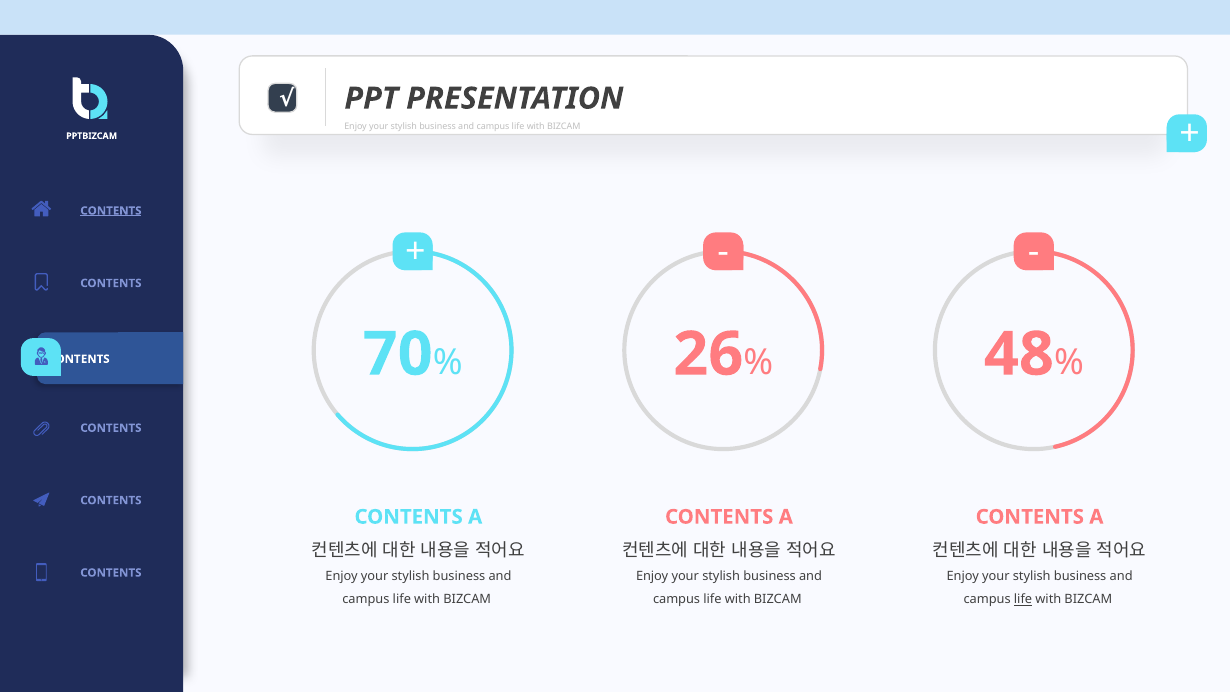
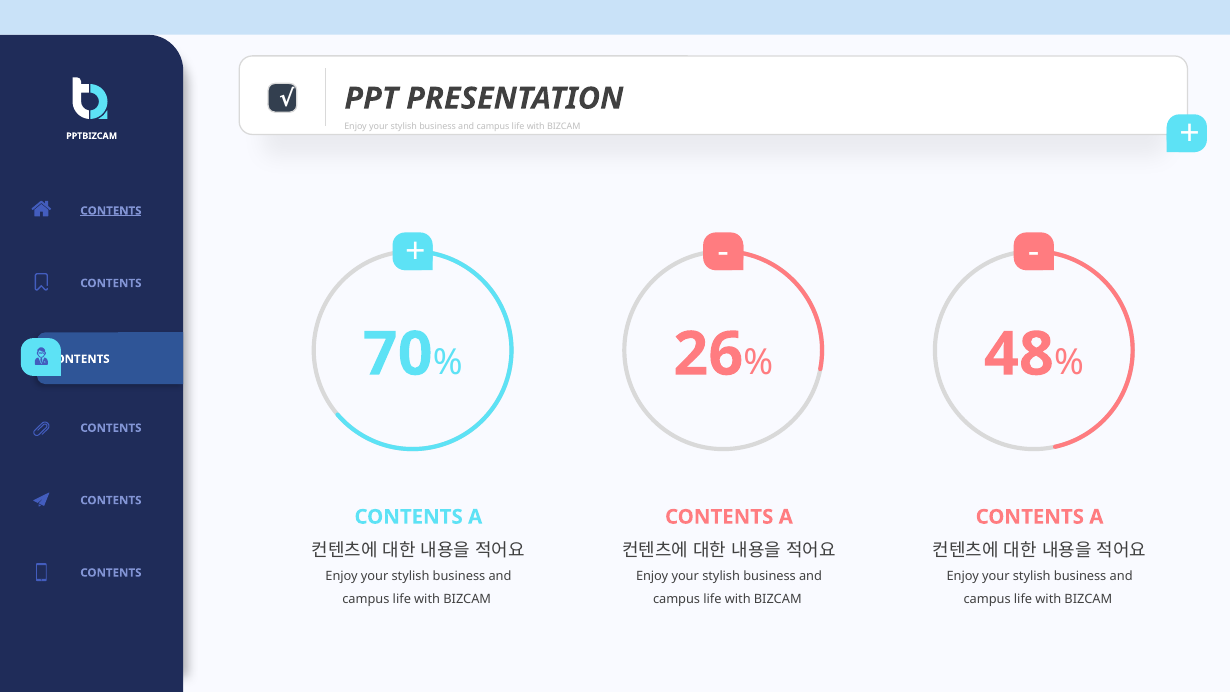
life underline: present -> none (1023, 599)
